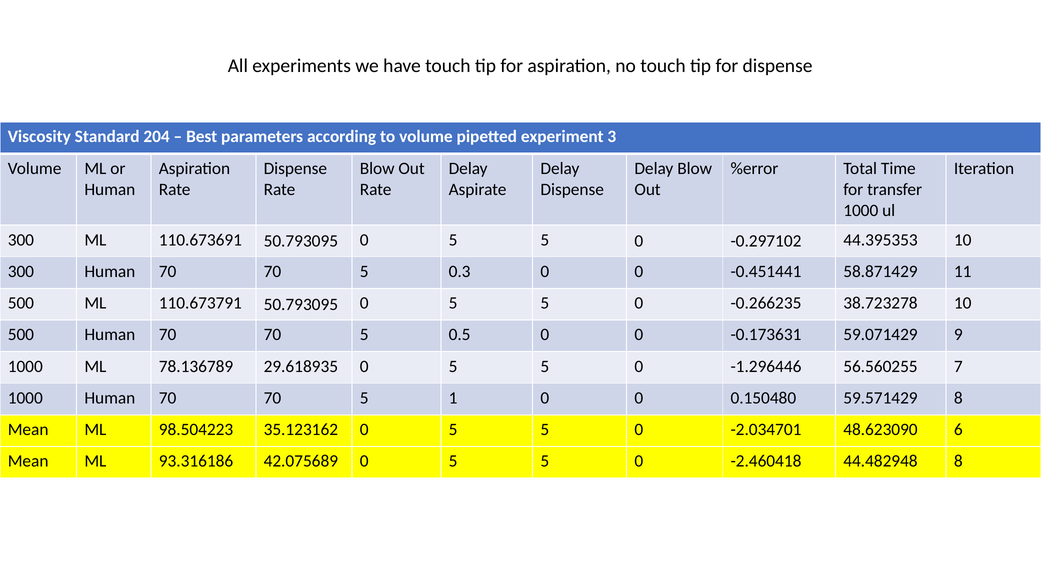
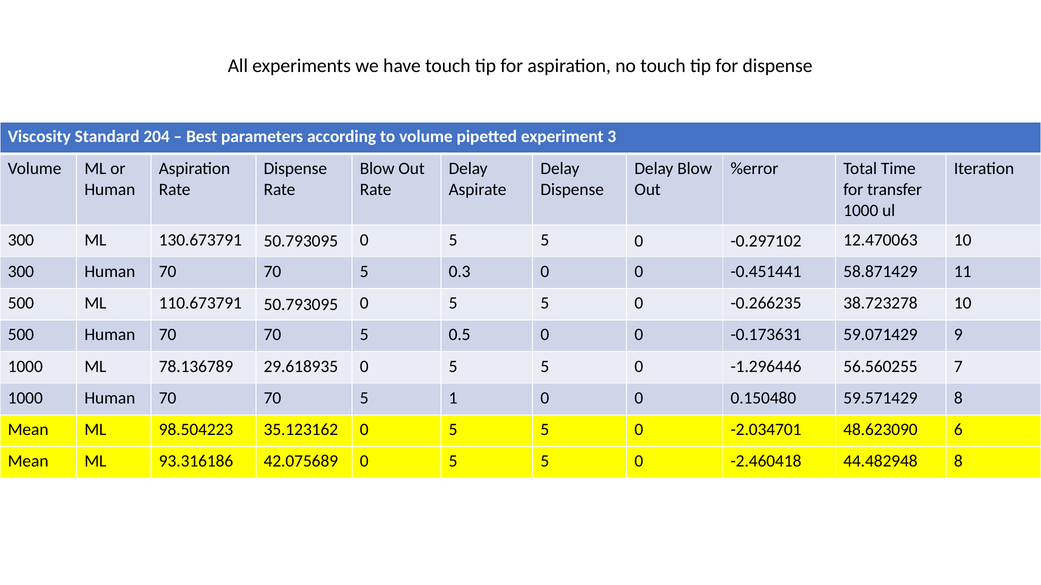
110.673691: 110.673691 -> 130.673791 (200, 240)
44.395353: 44.395353 -> 12.470063 (880, 240)
